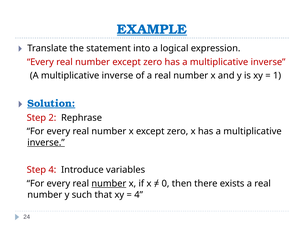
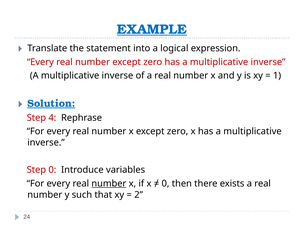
2: 2 -> 4 (52, 118)
inverse underline: present -> none (46, 143)
Step 4: 4 -> 0 (52, 170)
4: 4 -> 2 (139, 195)
